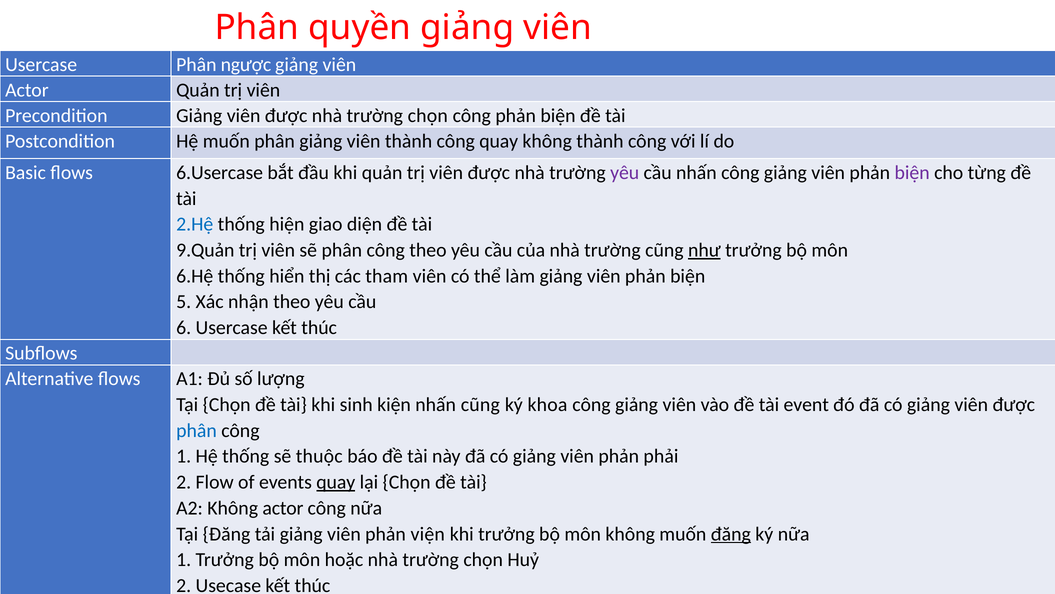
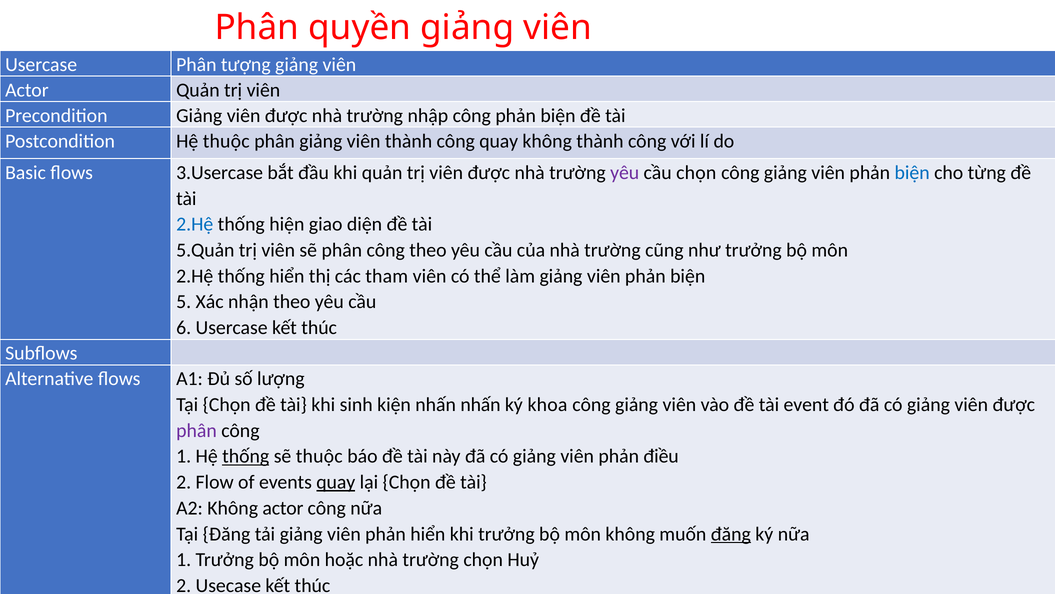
ngược: ngược -> tượng (246, 65)
được nhà trường chọn: chọn -> nhập (428, 115)
Hệ muốn: muốn -> thuộc (226, 141)
6.Usercase: 6.Usercase -> 3.Usercase (220, 173)
cầu nhấn: nhấn -> chọn (696, 173)
biện colour: purple -> blue (912, 173)
9.Quản: 9.Quản -> 5.Quản (205, 250)
như underline: present -> none (704, 250)
6.Hệ: 6.Hệ -> 2.Hệ (195, 276)
nhấn cũng: cũng -> nhấn (480, 404)
phân colour: blue -> purple (196, 430)
thống underline: none -> present (246, 456)
phải: phải -> điều (661, 456)
phản viện: viện -> hiển (428, 533)
